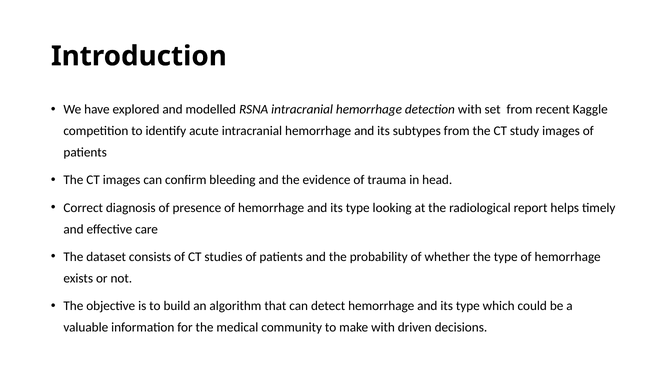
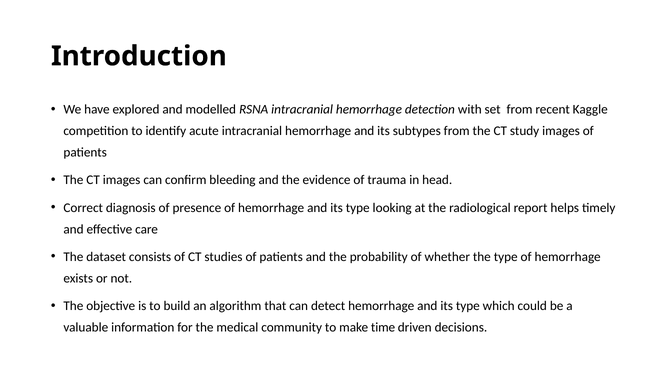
make with: with -> time (383, 327)
